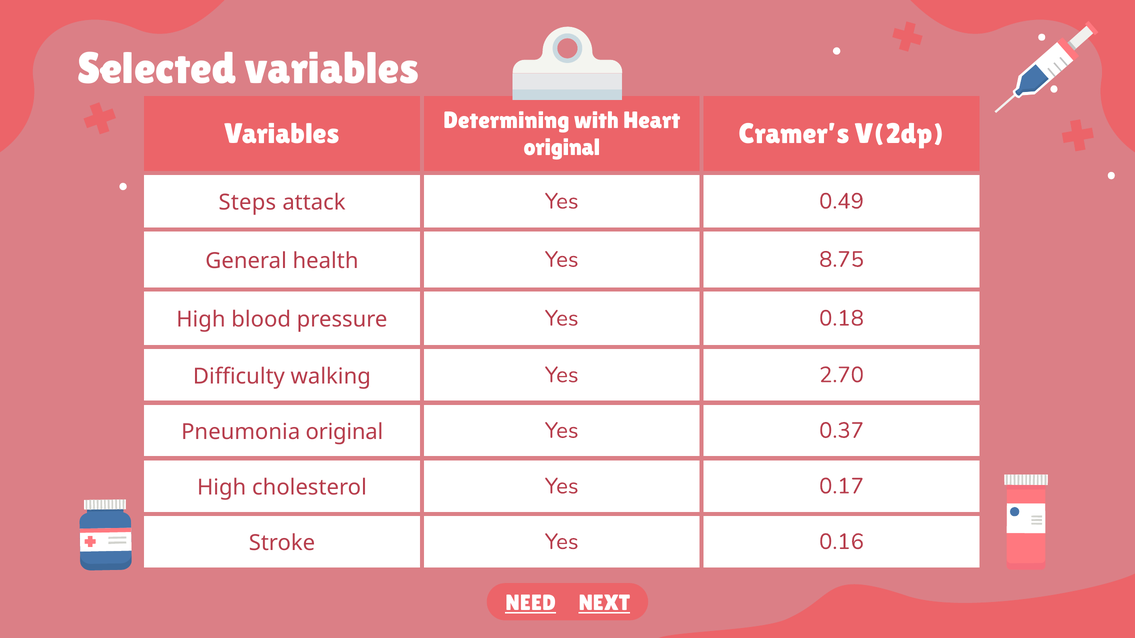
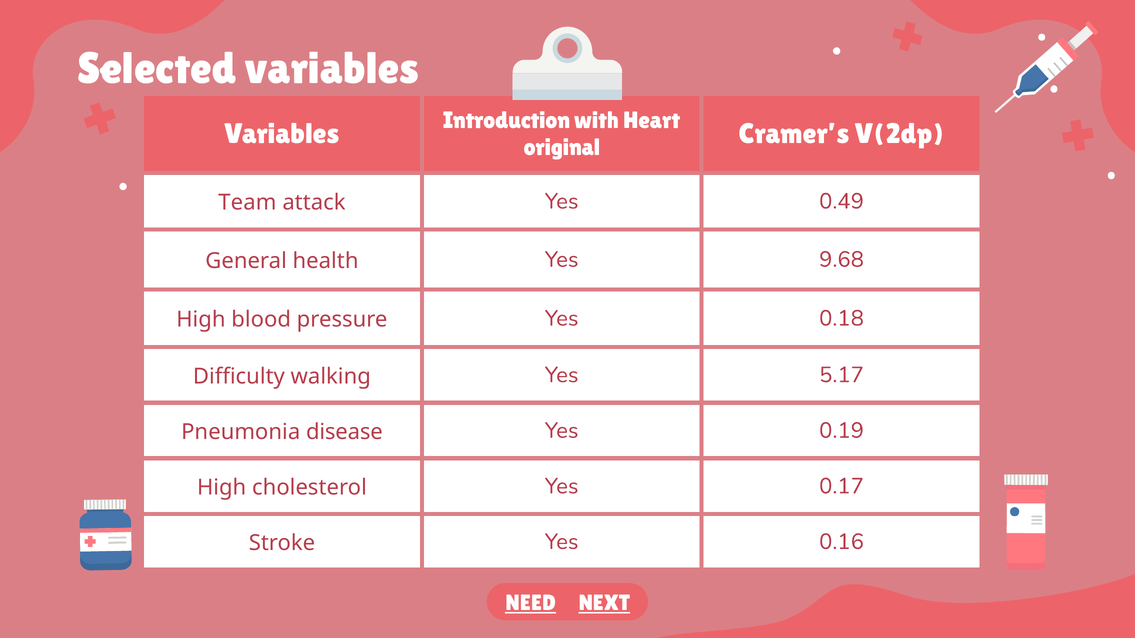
Determining: Determining -> Introduction (507, 120)
Steps: Steps -> Team (247, 203)
8.75: 8.75 -> 9.68 (842, 260)
2.70: 2.70 -> 5.17 (842, 375)
Pneumonia original: original -> disease (344, 432)
0.37: 0.37 -> 0.19 (842, 431)
